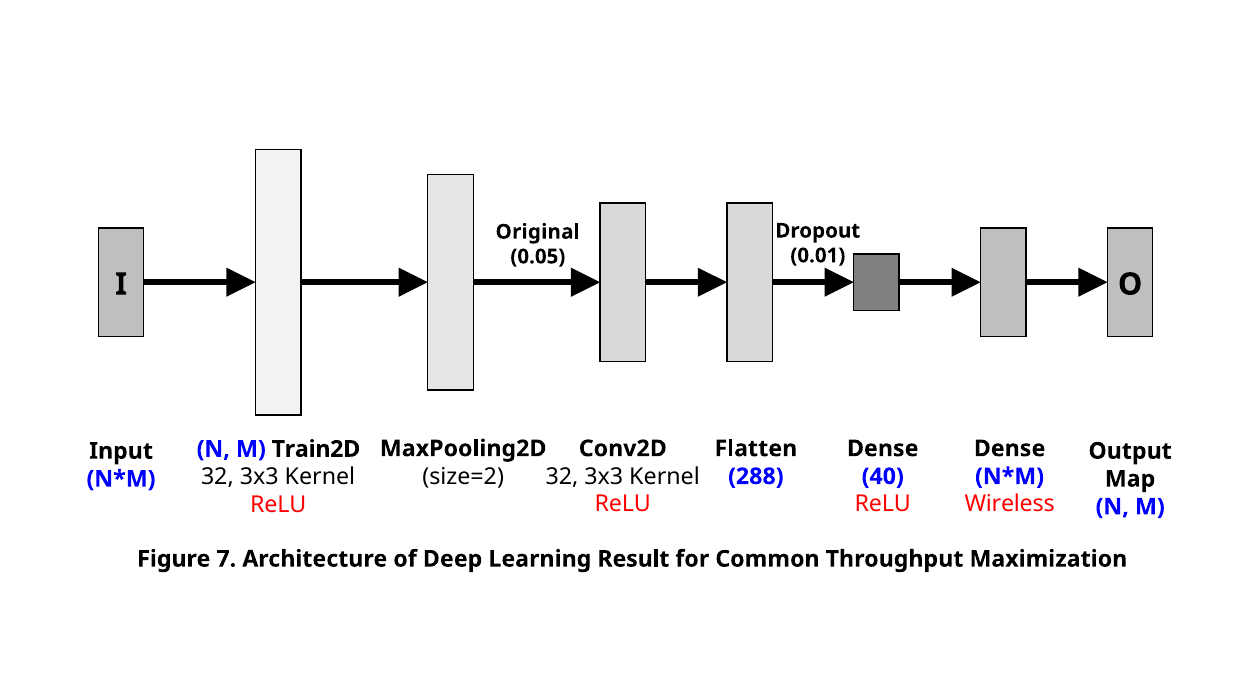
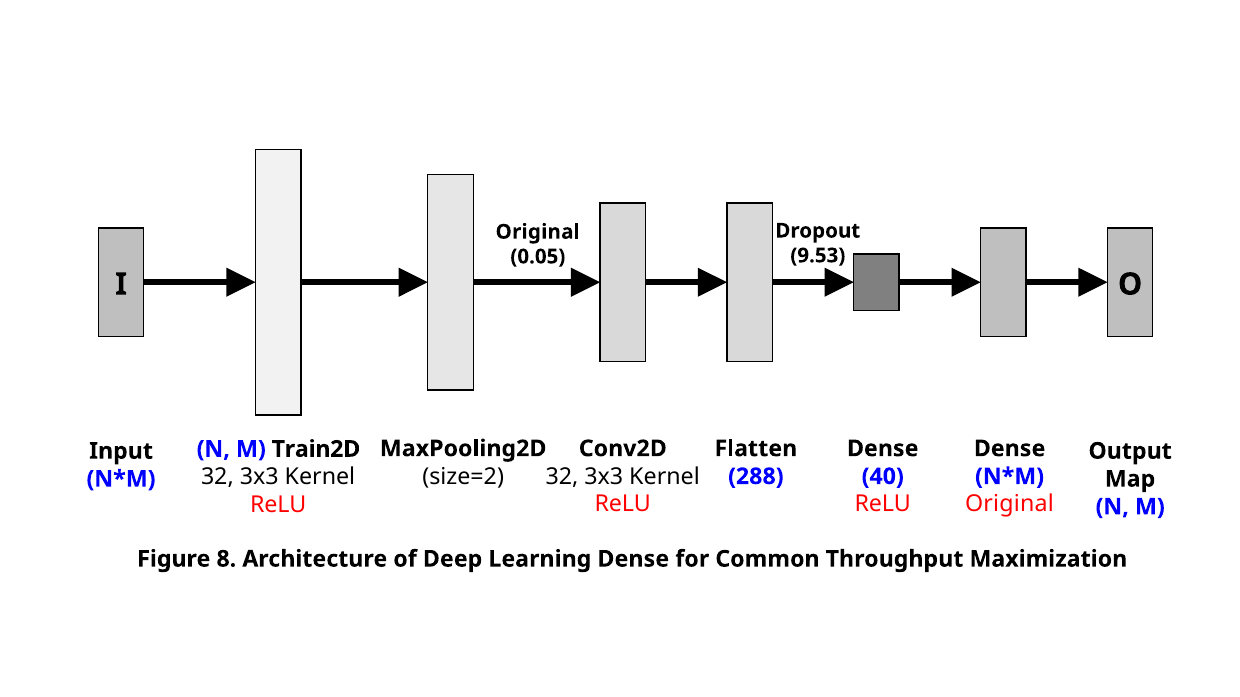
0.01: 0.01 -> 9.53 (818, 256)
Wireless: Wireless -> Original (1009, 505)
7: 7 -> 8 (226, 559)
Learning Result: Result -> Dense (633, 559)
